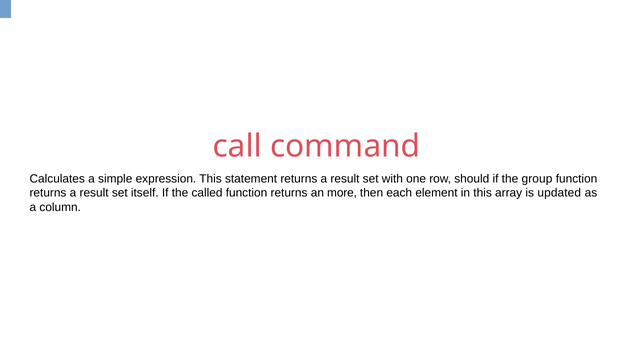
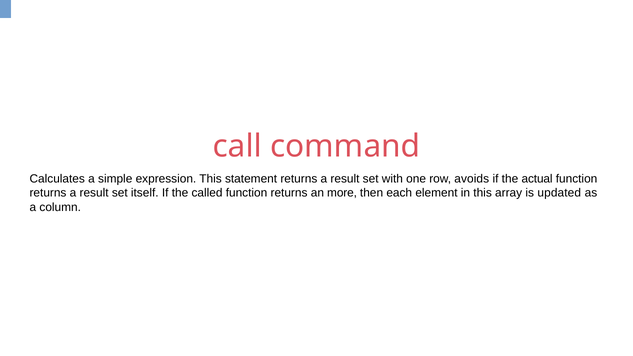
should: should -> avoids (472, 179)
group: group -> actual (537, 179)
